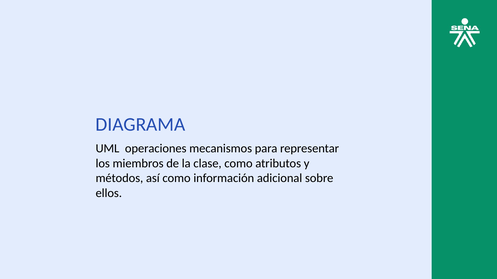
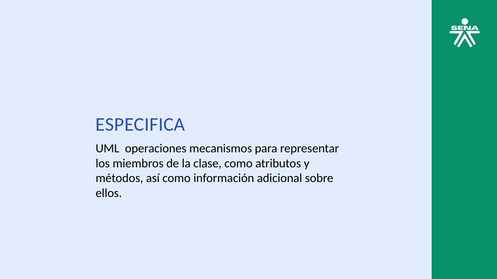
DIAGRAMA: DIAGRAMA -> ESPECIFICA (140, 125)
